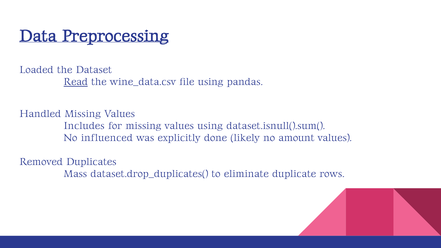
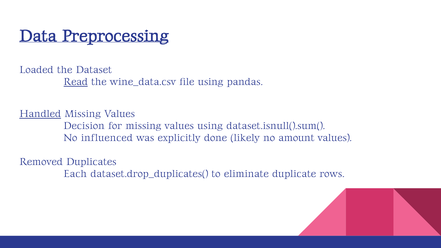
Handled underline: none -> present (40, 114)
Includes: Includes -> Decision (84, 126)
Mass: Mass -> Each (75, 174)
